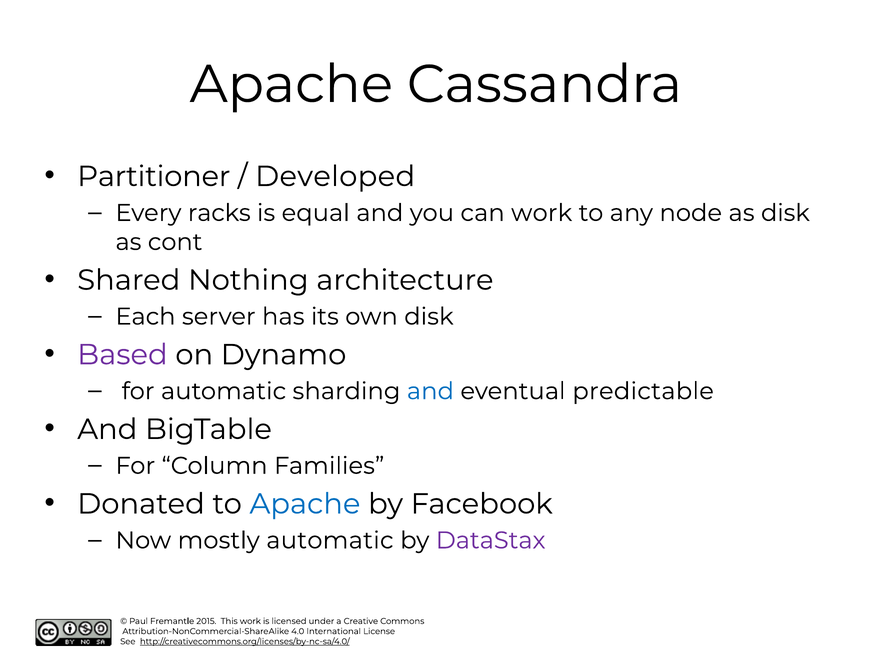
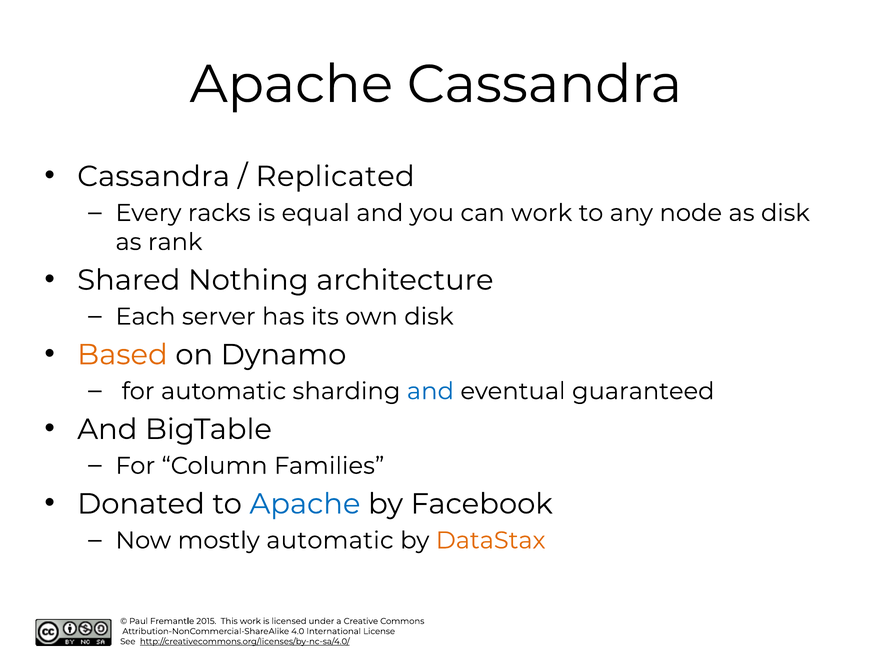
Partitioner: Partitioner -> Cassandra (154, 176)
Developed: Developed -> Replicated (335, 176)
cont: cont -> rank (175, 242)
Based colour: purple -> orange (122, 355)
predictable: predictable -> guaranteed (643, 391)
DataStax colour: purple -> orange (491, 540)
